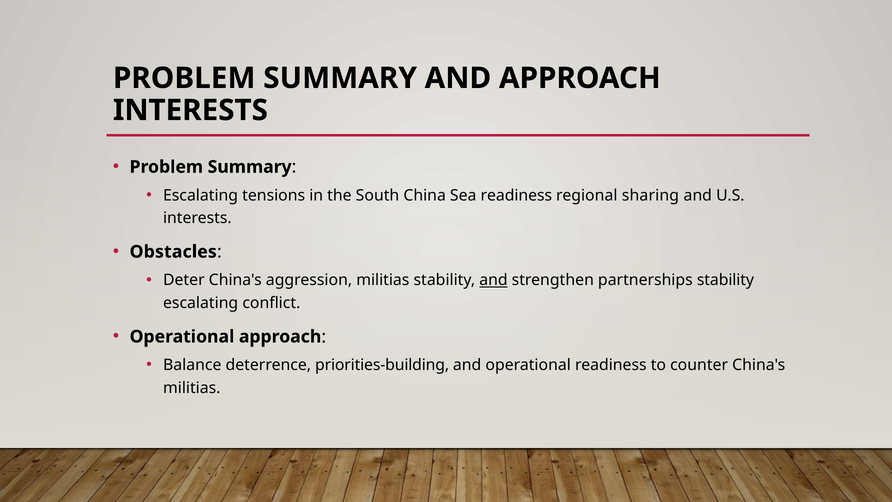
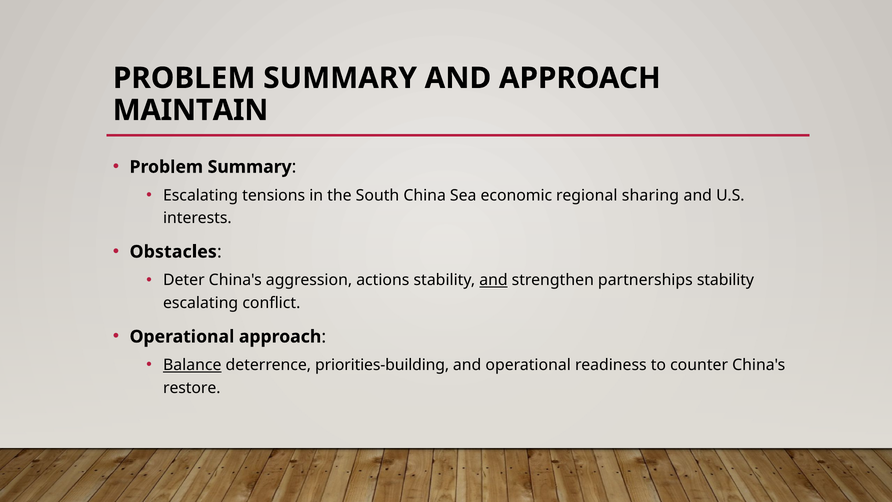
INTERESTS: INTERESTS -> MAINTAIN (191, 110)
Sea readiness: readiness -> economic (516, 195)
aggression militias: militias -> actions (383, 280)
Balance underline: none -> present (192, 365)
militias: militias -> restore (192, 388)
